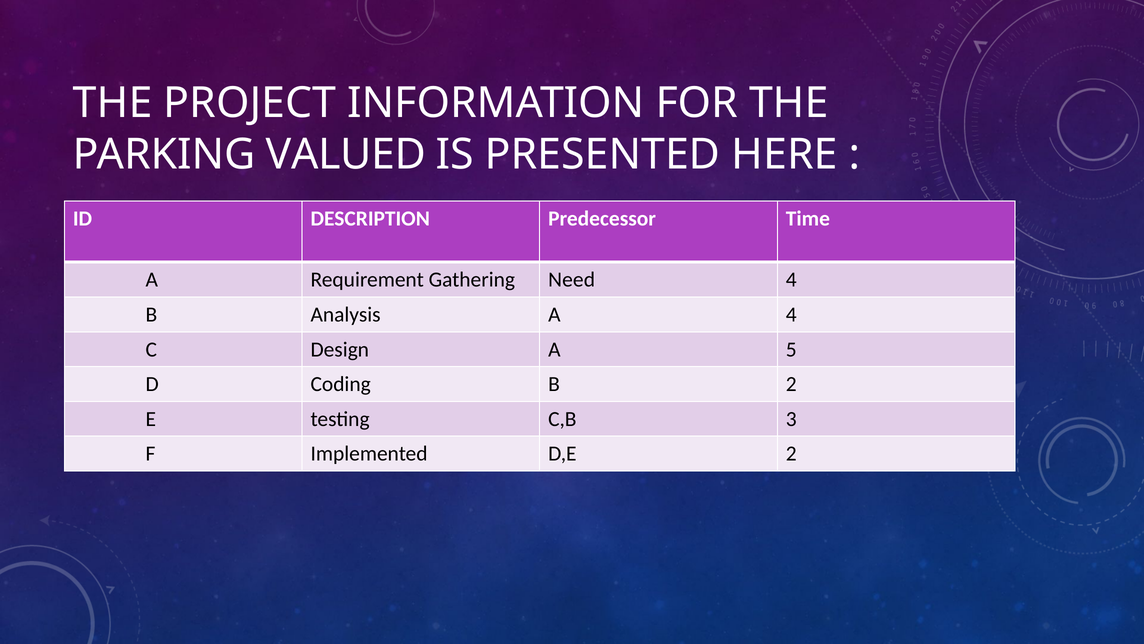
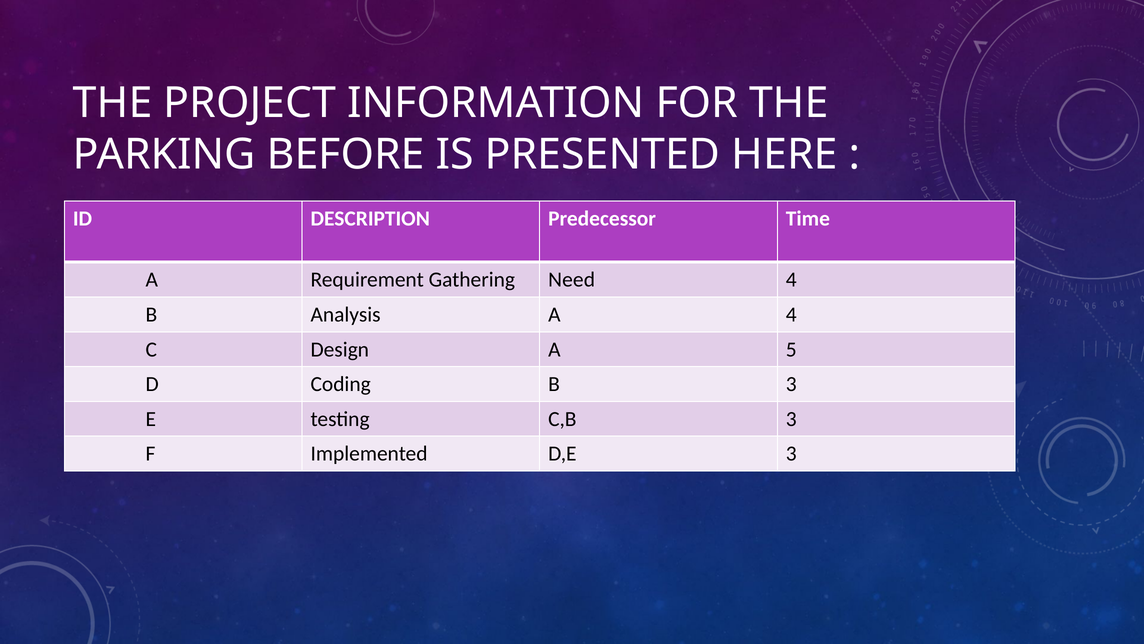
VALUED: VALUED -> BEFORE (346, 154)
B 2: 2 -> 3 (791, 384)
D,E 2: 2 -> 3 (791, 454)
